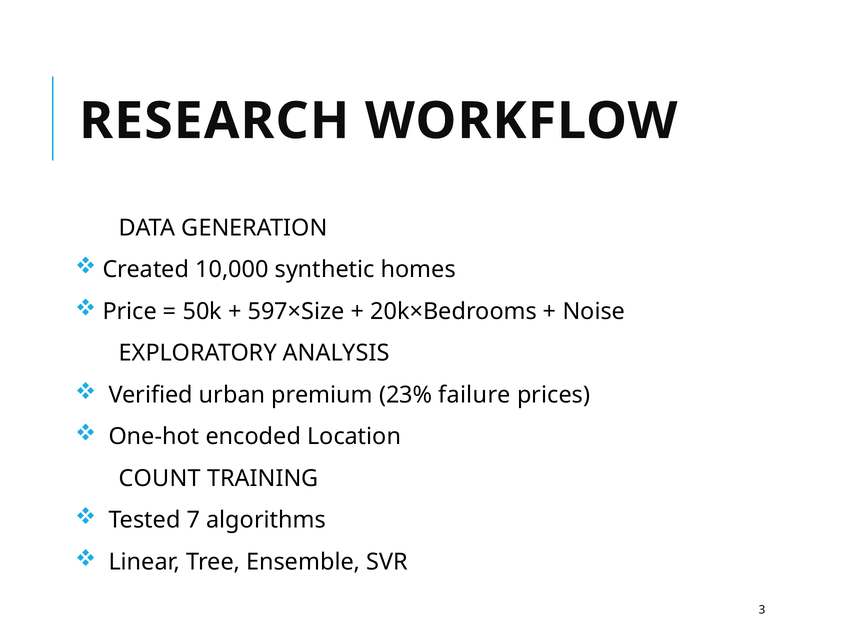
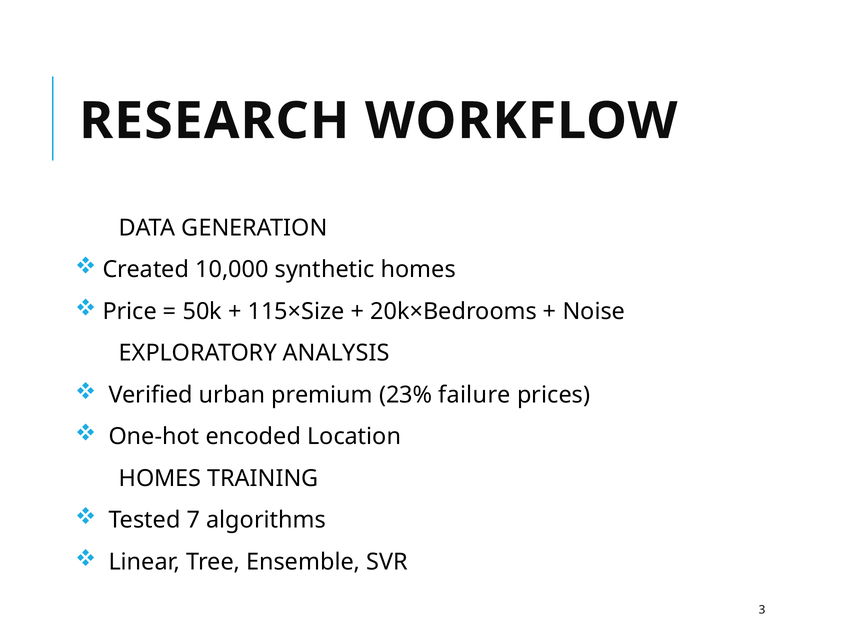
597×Size: 597×Size -> 115×Size (296, 311)
COUNT: COUNT -> HOMES (160, 478)
